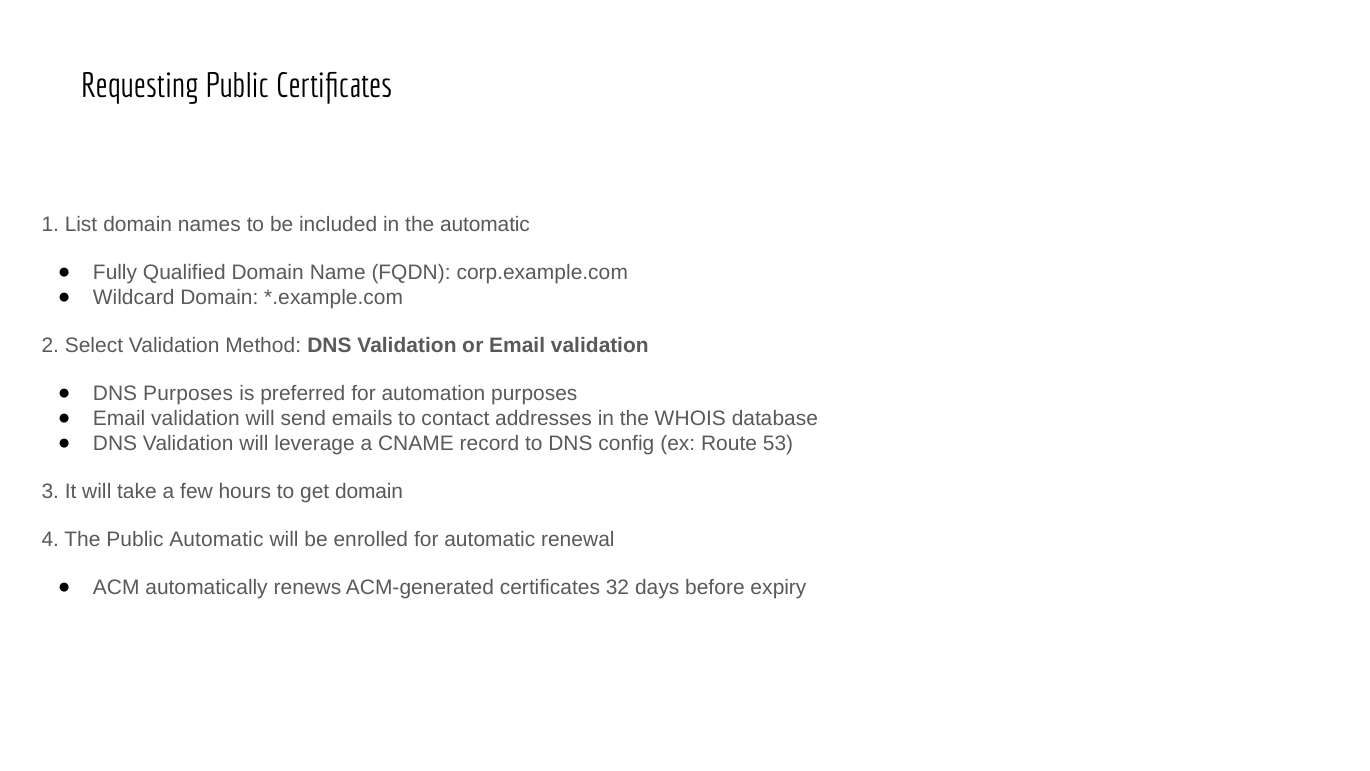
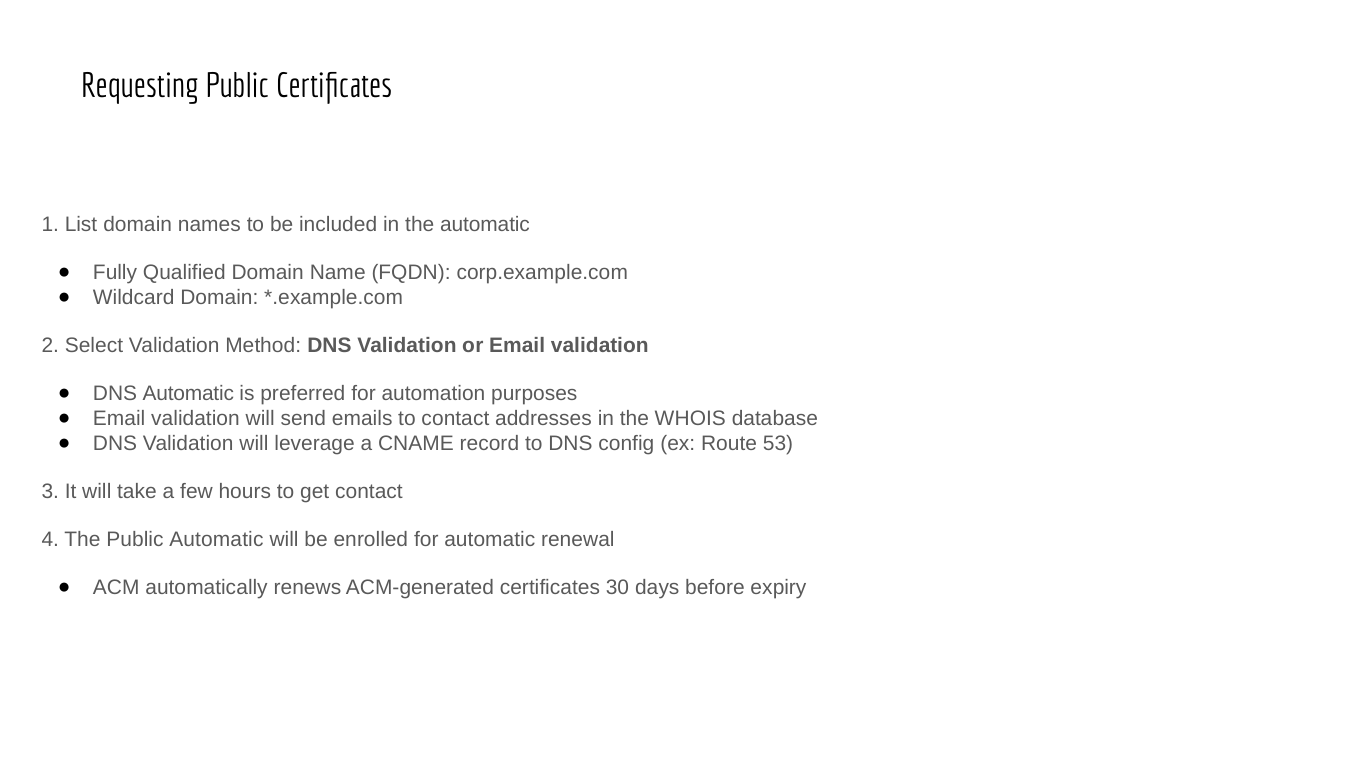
DNS Purposes: Purposes -> Automatic (188, 393)
get domain: domain -> contact (369, 491)
32: 32 -> 30 (617, 587)
